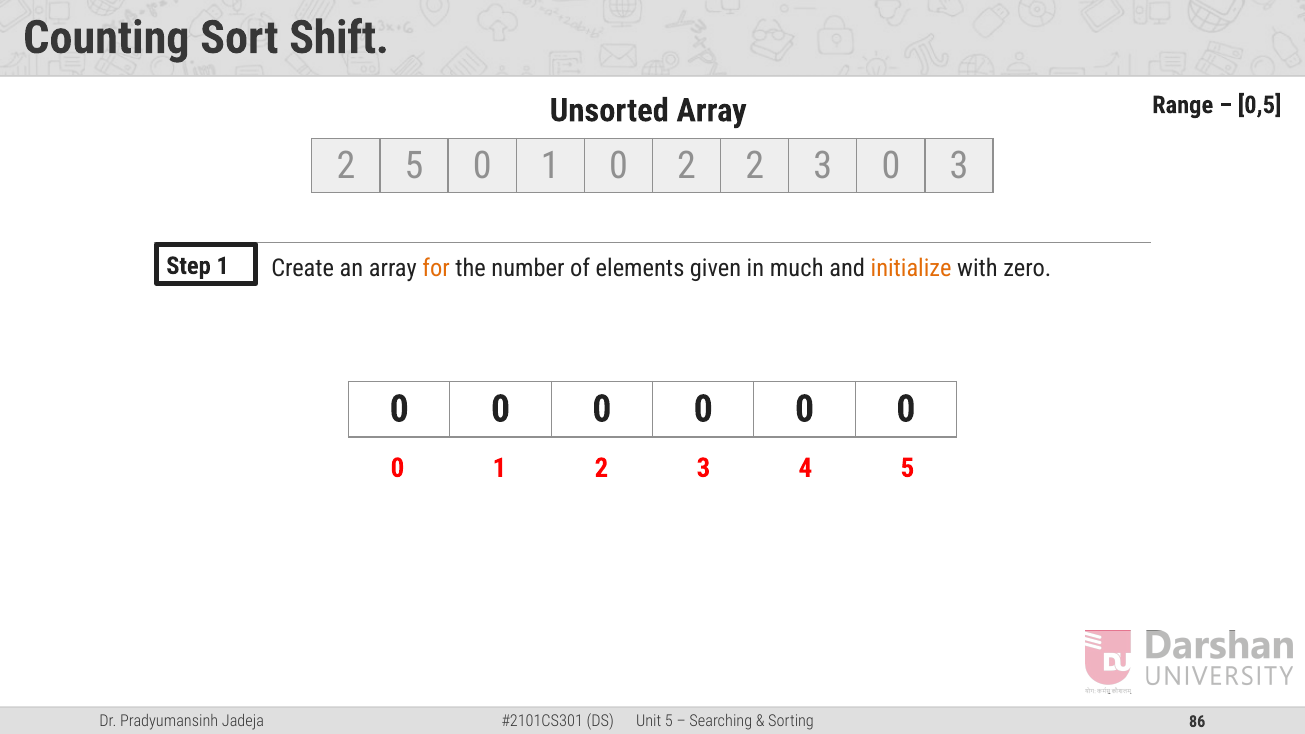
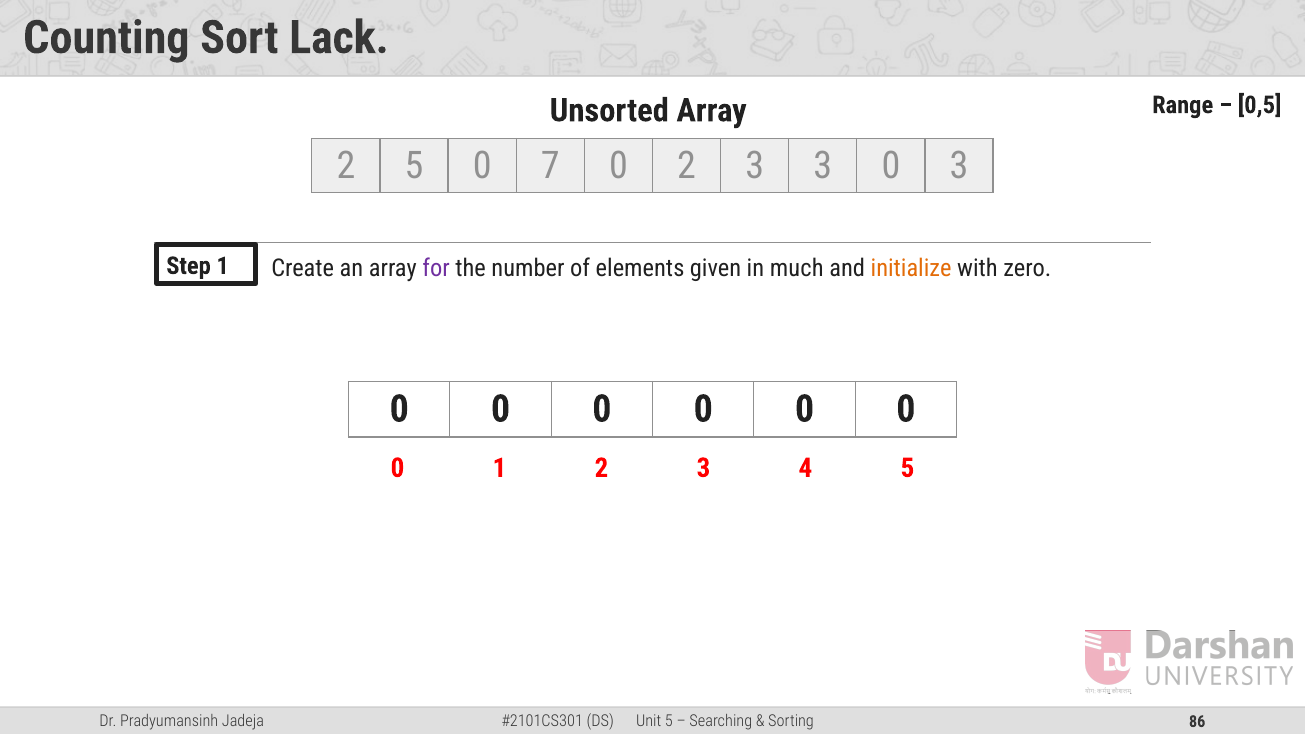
Shift: Shift -> Lack (339, 38)
5 0 1: 1 -> 7 (550, 166)
0 2 2: 2 -> 3 (755, 166)
for colour: orange -> purple (436, 269)
